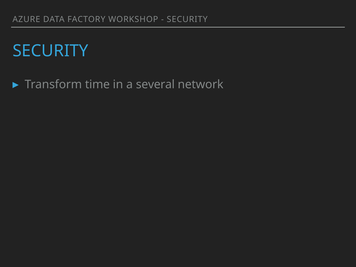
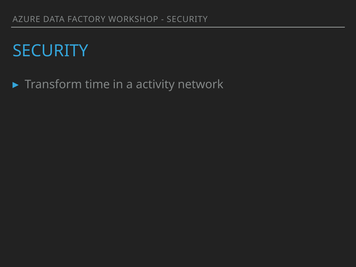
several: several -> activity (155, 84)
